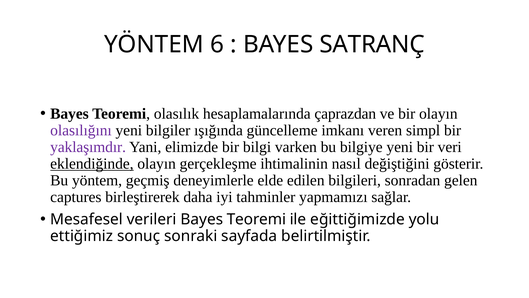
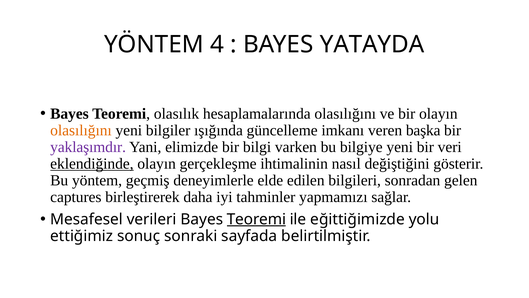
6: 6 -> 4 (217, 44)
SATRANÇ: SATRANÇ -> YATAYDA (372, 44)
hesaplamalarında çaprazdan: çaprazdan -> olasılığını (345, 113)
olasılığını colour: purple -> orange (81, 130)
simpl: simpl -> başka (423, 130)
Teoremi underline: none -> present (256, 219)
